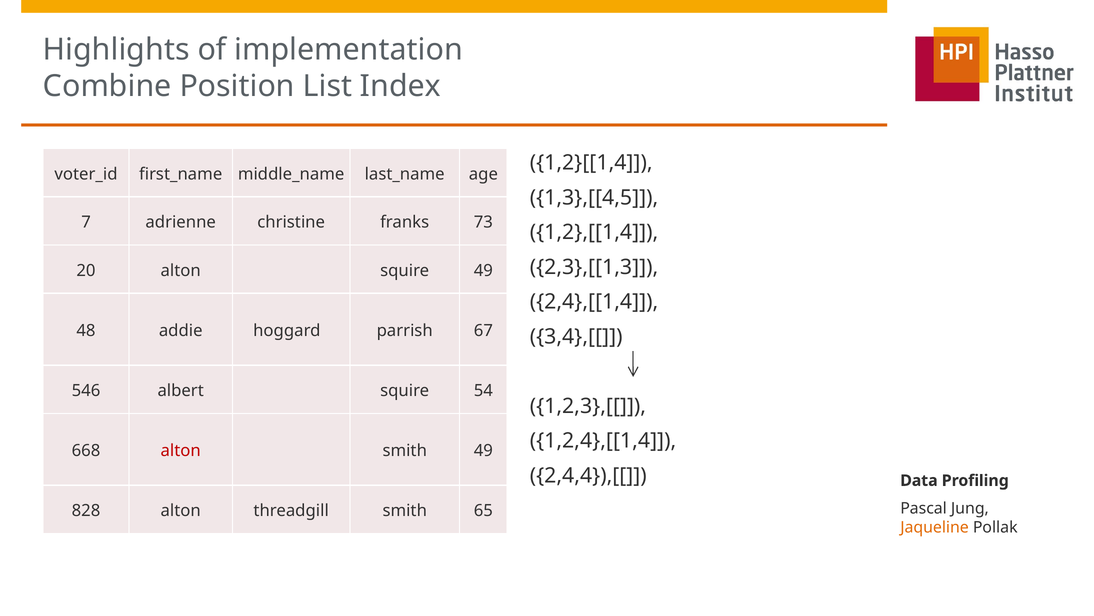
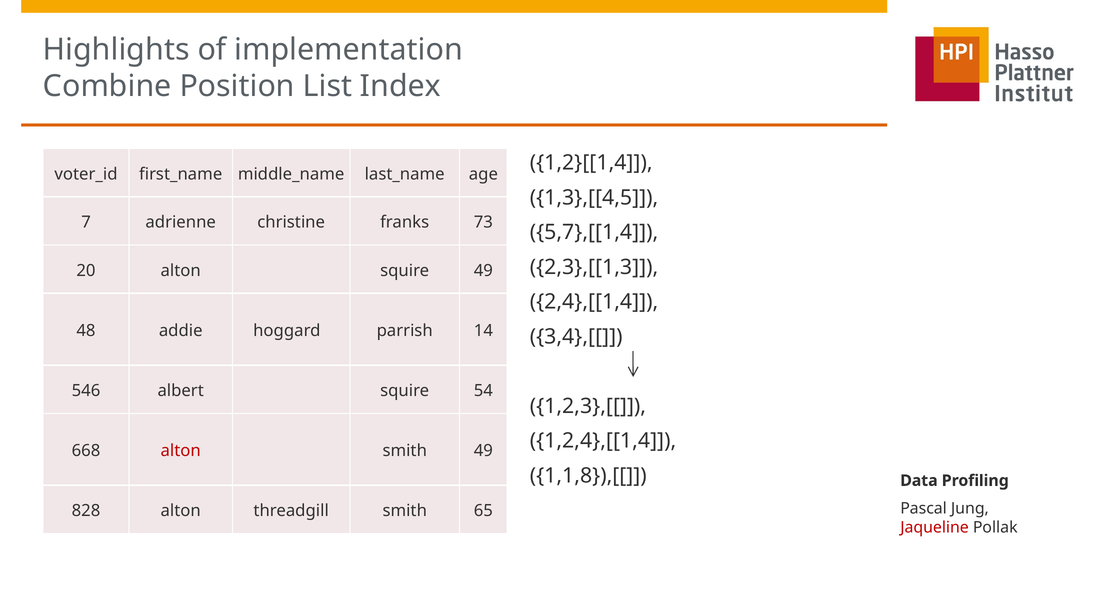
1,2},[[1,4: 1,2},[[1,4 -> 5,7},[[1,4 (594, 232)
67: 67 -> 14 (483, 330)
2,4,4}),[[: 2,4,4}),[[ -> 1,1,8}),[[ (588, 475)
Jaqueline colour: orange -> red (935, 527)
